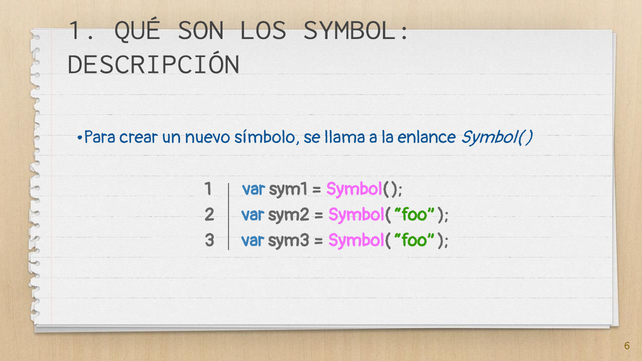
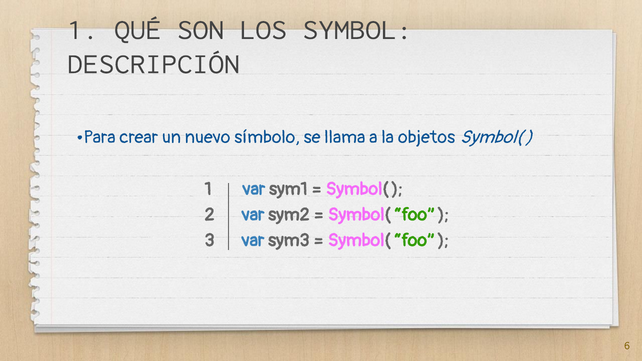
enlance: enlance -> objetos (427, 138)
